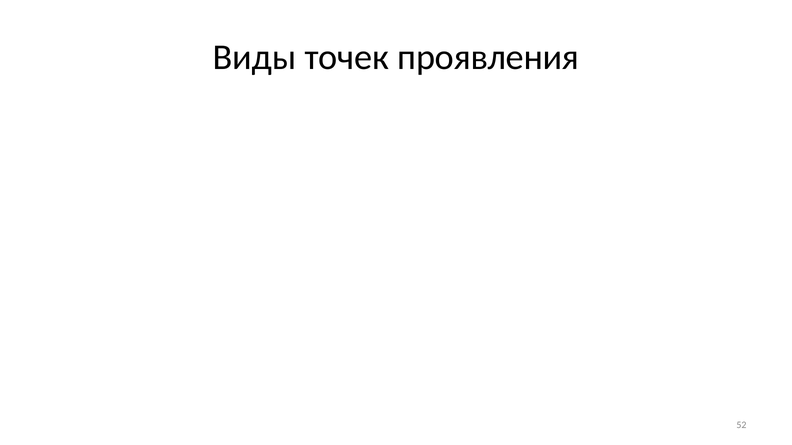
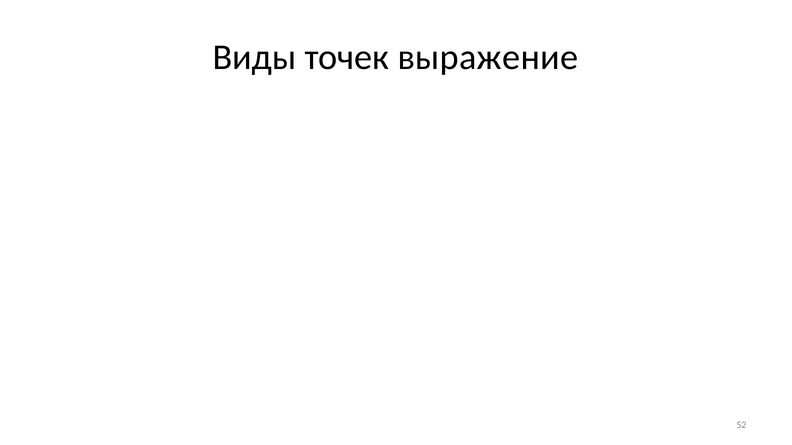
проявления: проявления -> выражение (488, 58)
